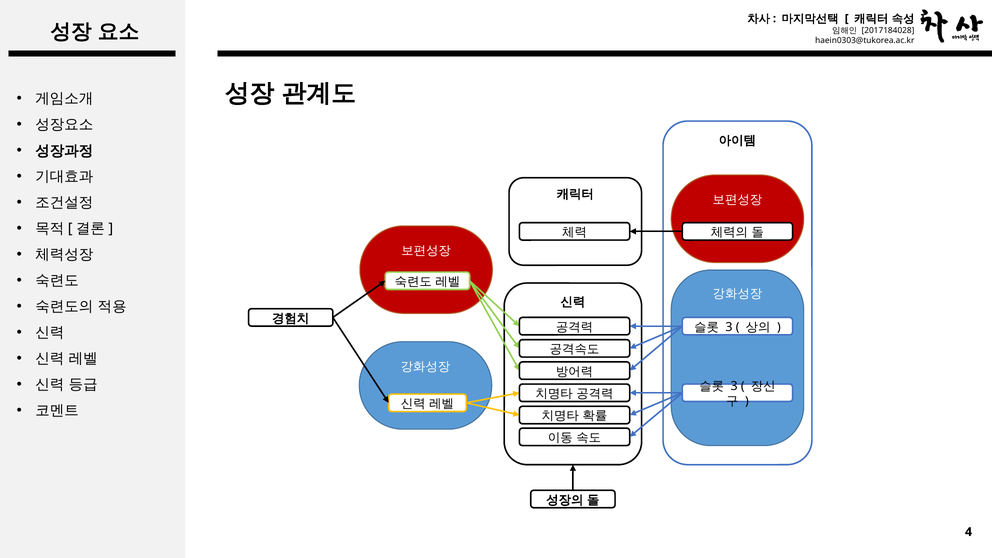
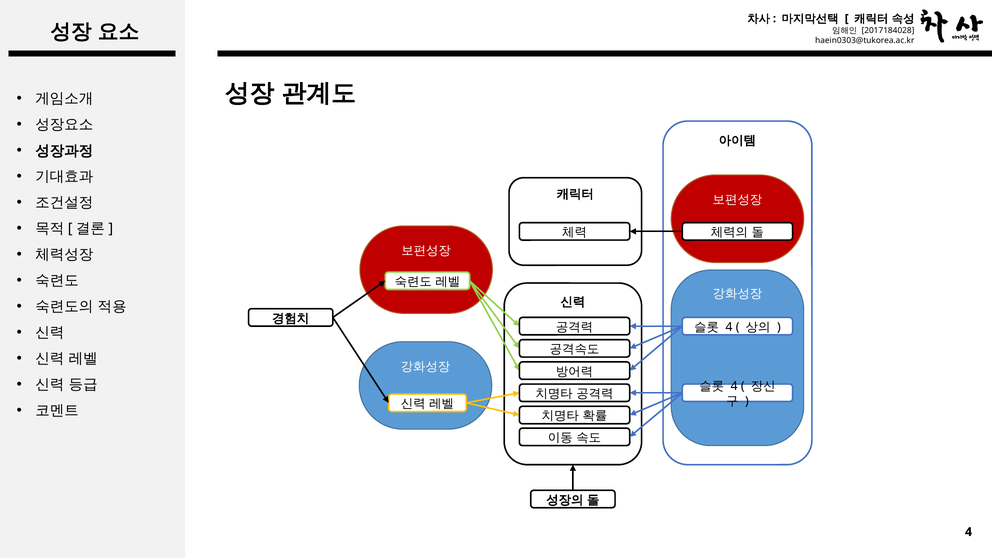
3: 3 -> 4 (729, 327)
3: 3 -> 4 (734, 386)
